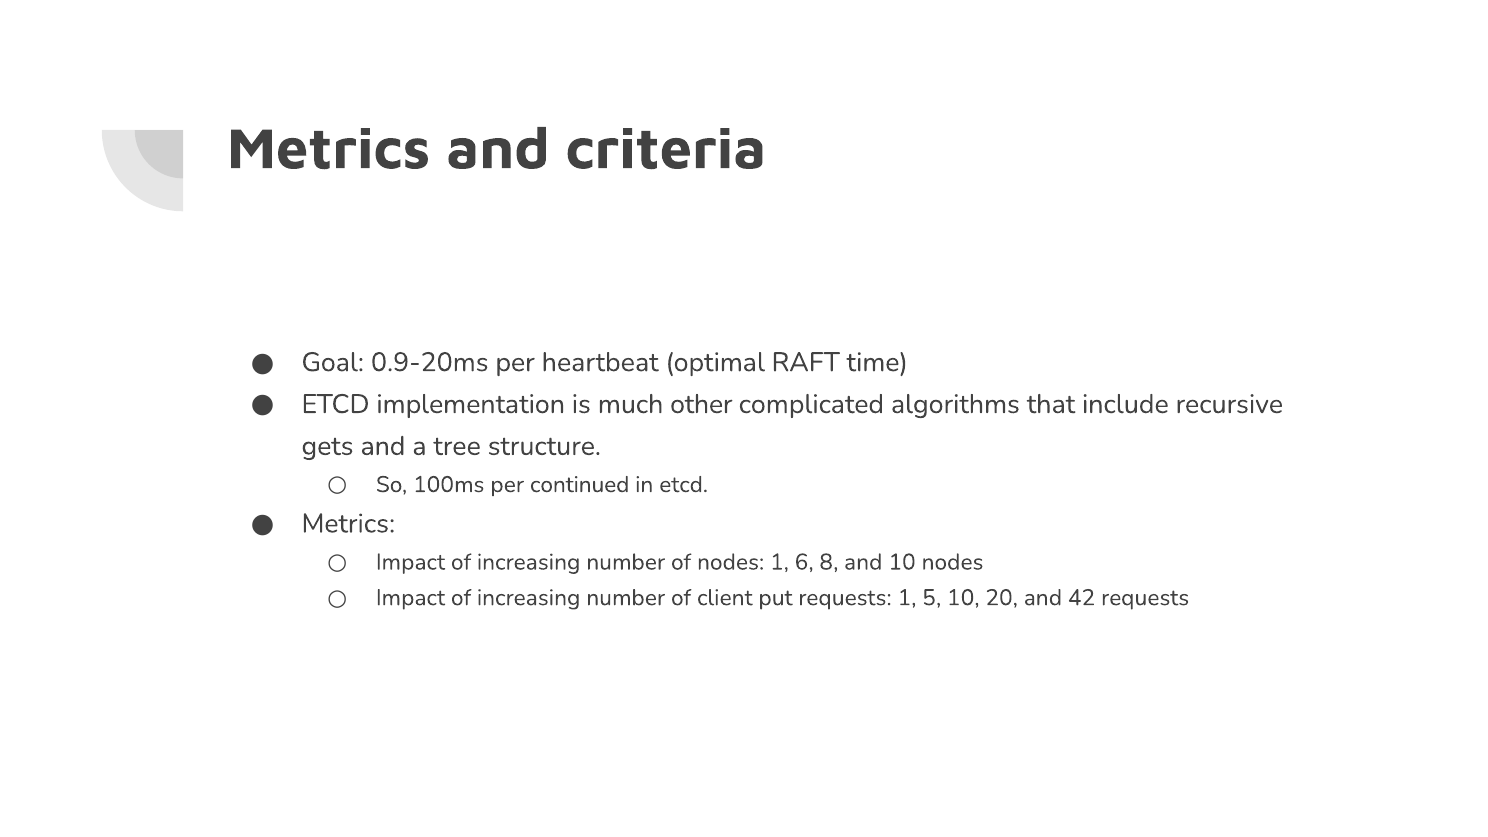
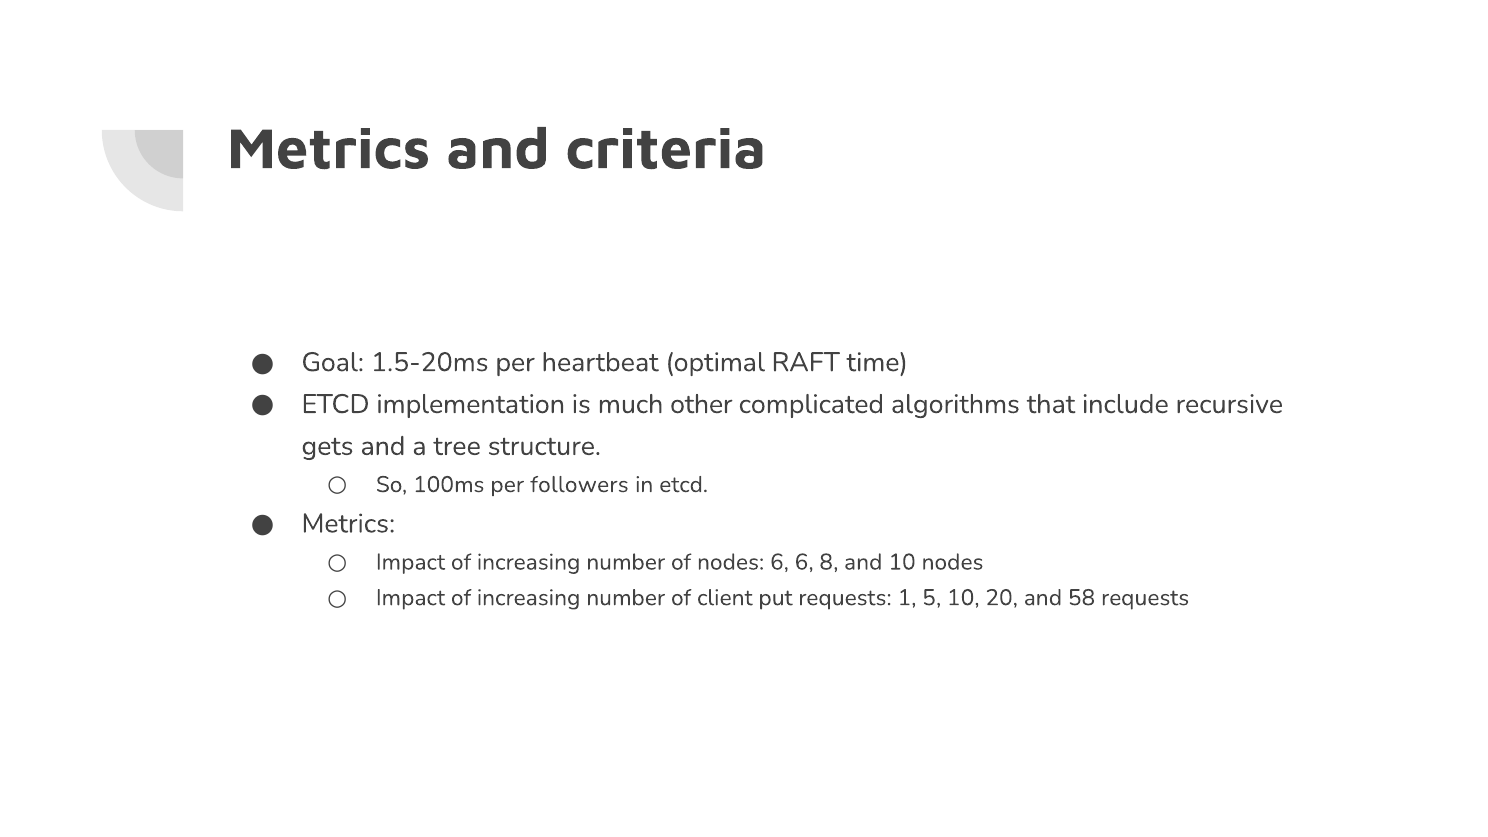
0.9-20ms: 0.9-20ms -> 1.5-20ms (430, 362)
continued: continued -> followers (579, 485)
nodes 1: 1 -> 6 (779, 562)
42: 42 -> 58 (1082, 598)
